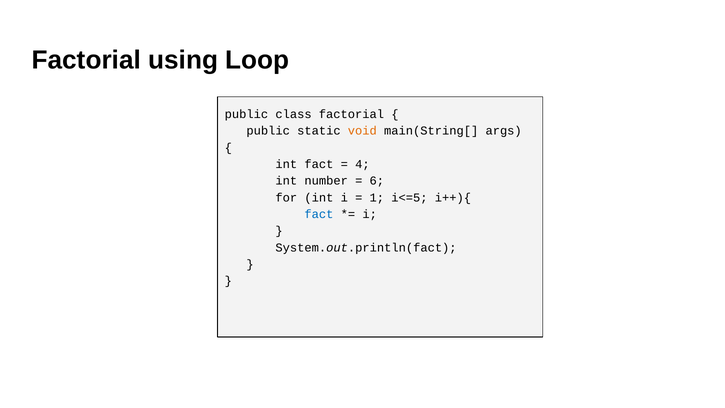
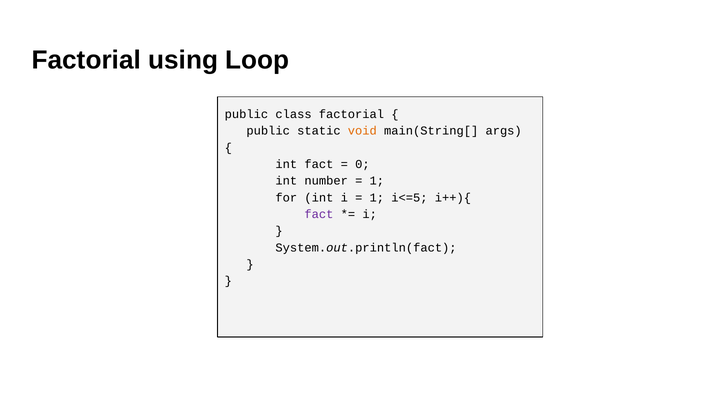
4: 4 -> 0 (362, 164)
6: 6 -> 1 (377, 181)
fact colour: blue -> purple (319, 214)
